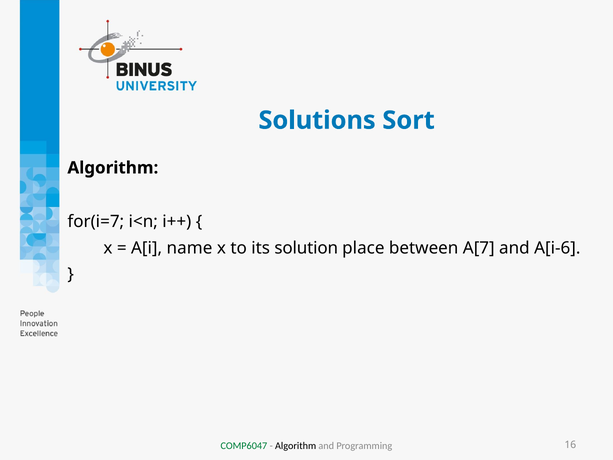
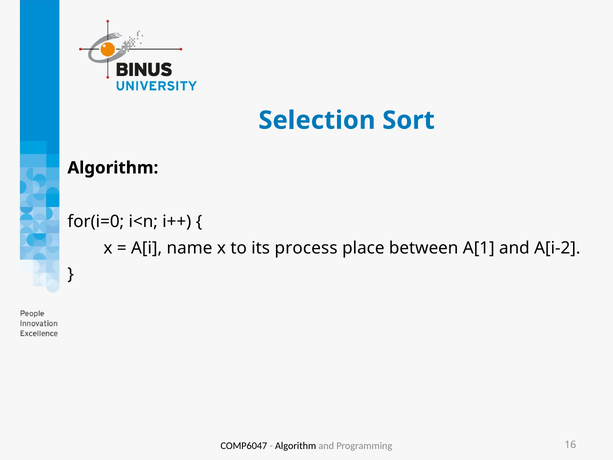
Solutions: Solutions -> Selection (317, 120)
for(i=7: for(i=7 -> for(i=0 (96, 221)
solution: solution -> process (306, 248)
A[7: A[7 -> A[1 (479, 248)
A[i-6: A[i-6 -> A[i-2 (557, 248)
COMP6047 colour: green -> black (244, 446)
